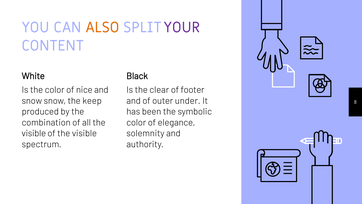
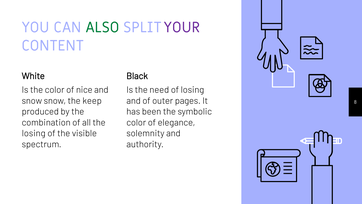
ALSO colour: orange -> green (102, 27)
clear: clear -> need (159, 90)
of footer: footer -> losing (192, 90)
under: under -> pages (188, 101)
visible: visible -> losing (34, 133)
